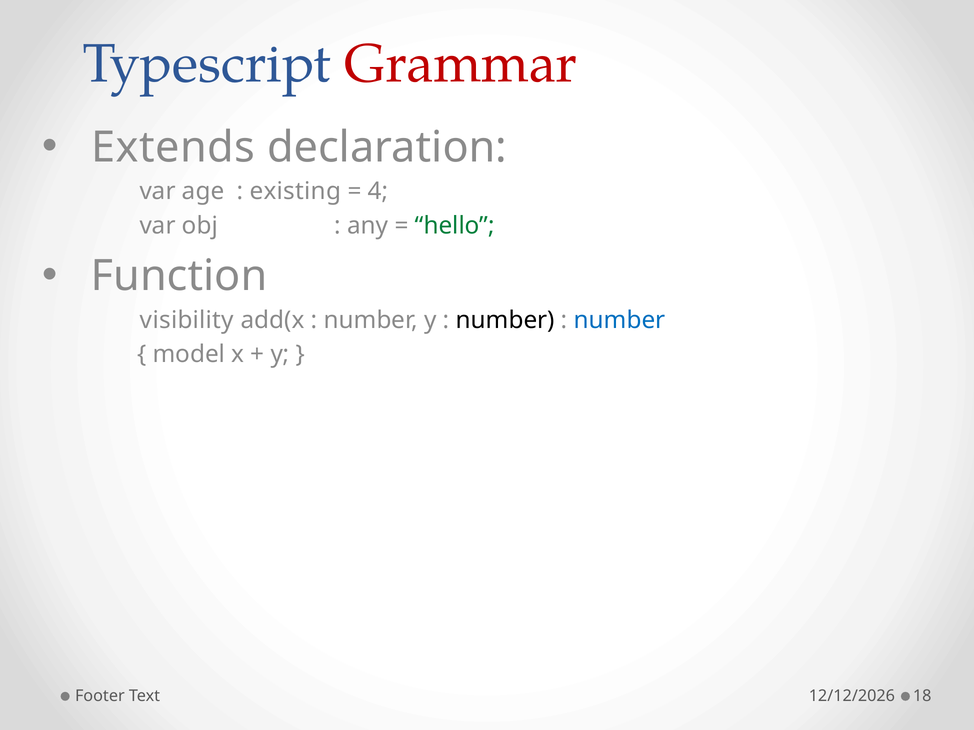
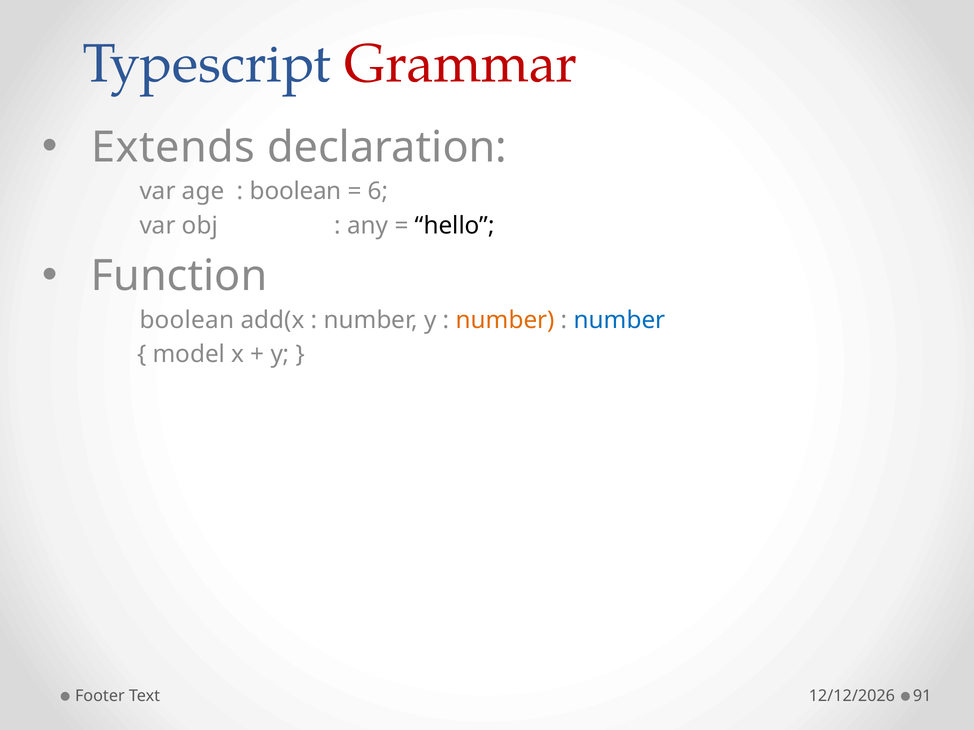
existing: existing -> boolean (296, 192)
4: 4 -> 6 (378, 192)
hello colour: green -> black (455, 226)
visibility: visibility -> boolean (187, 320)
number colour: black -> orange (505, 320)
18: 18 -> 91 (922, 696)
